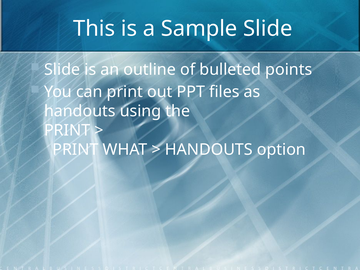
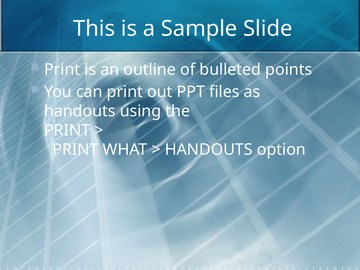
Slide: Slide -> Print (62, 69)
